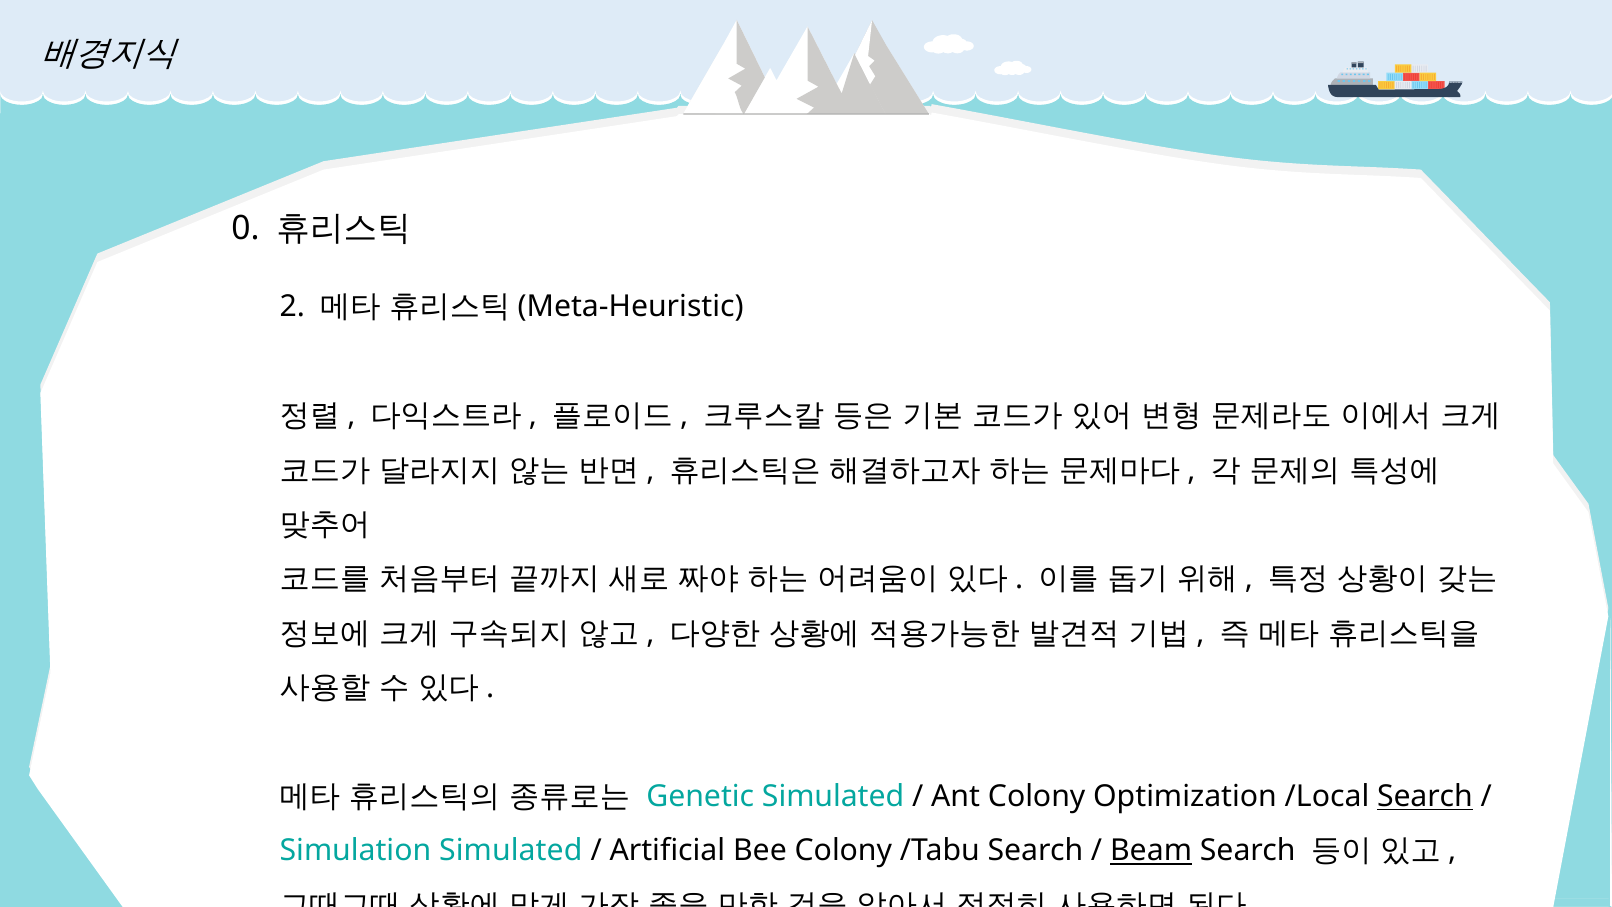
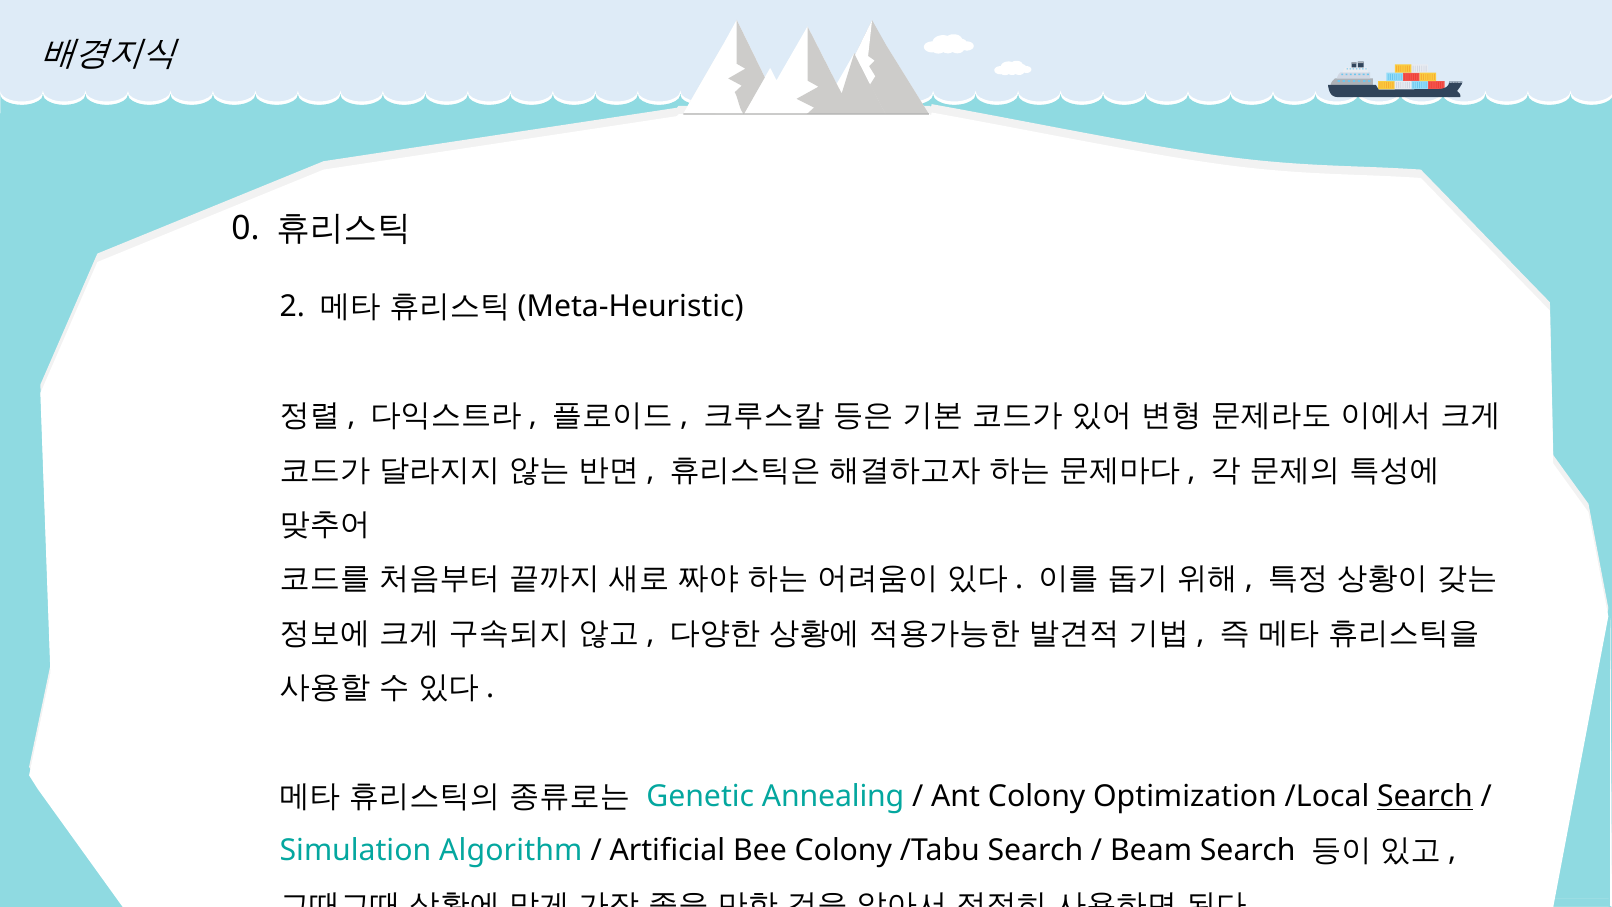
Genetic Simulated: Simulated -> Annealing (833, 796)
Simulated: Simulated -> Algorithm (511, 851)
Beam underline: present -> none (1151, 851)
